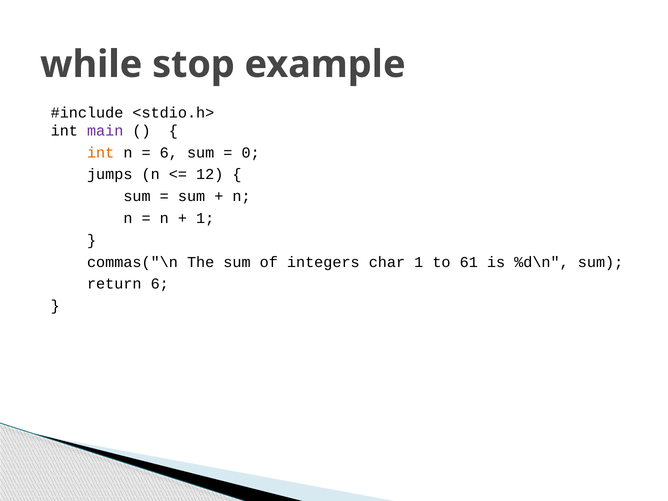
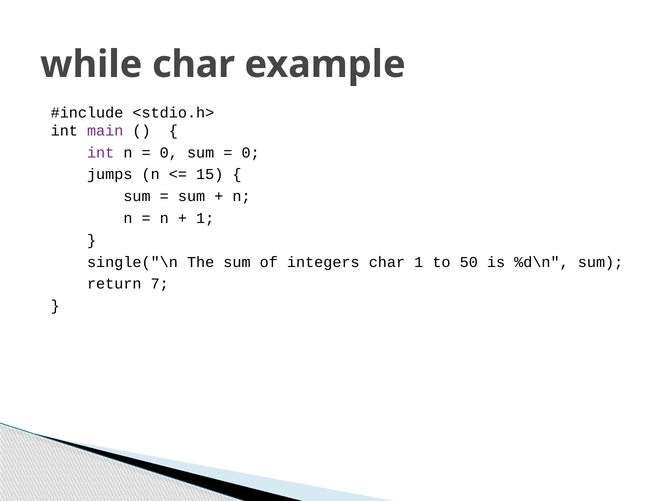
while stop: stop -> char (194, 64)
int colour: orange -> purple (101, 153)
6: 6 -> 0 (169, 153)
12: 12 -> 15 (210, 174)
commas("\n: commas("\n -> single("\n (132, 262)
61: 61 -> 50 (469, 262)
return 6: 6 -> 7 (160, 284)
